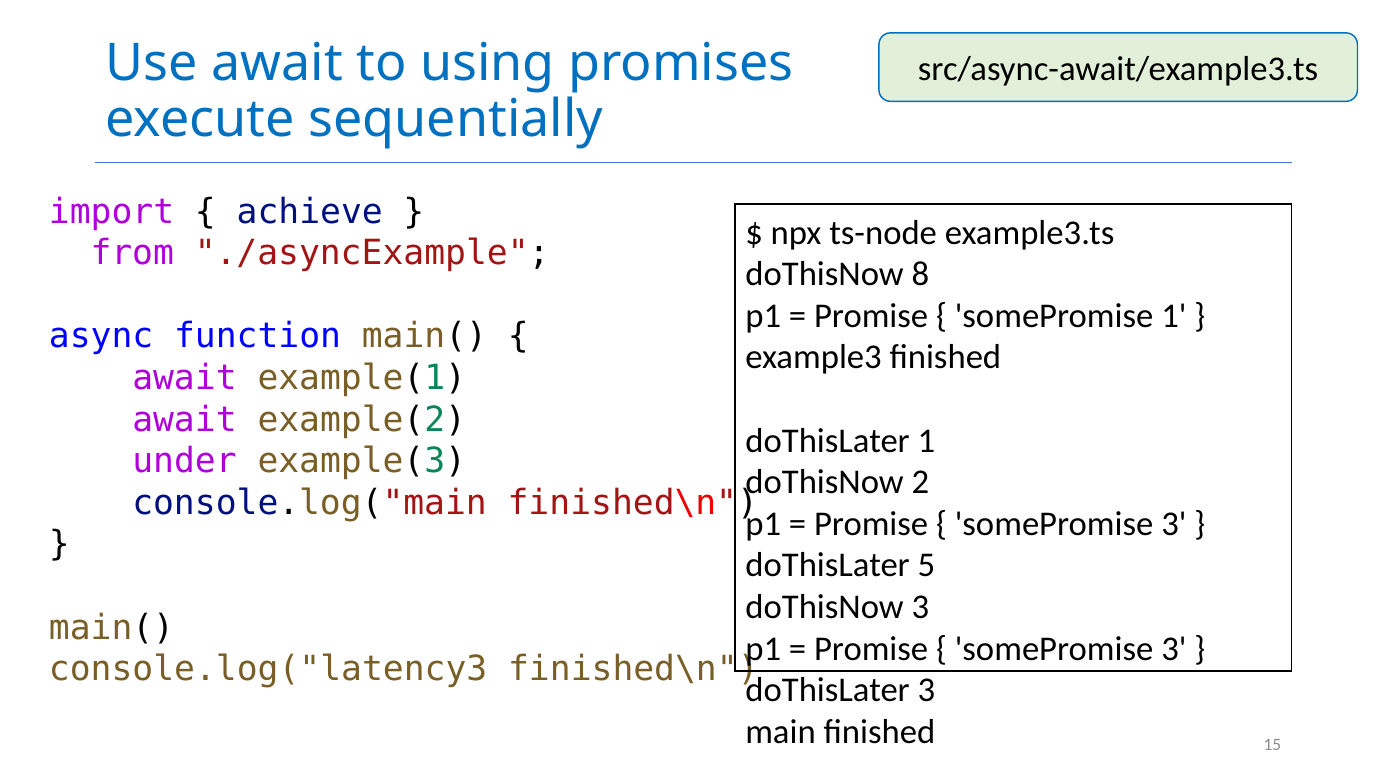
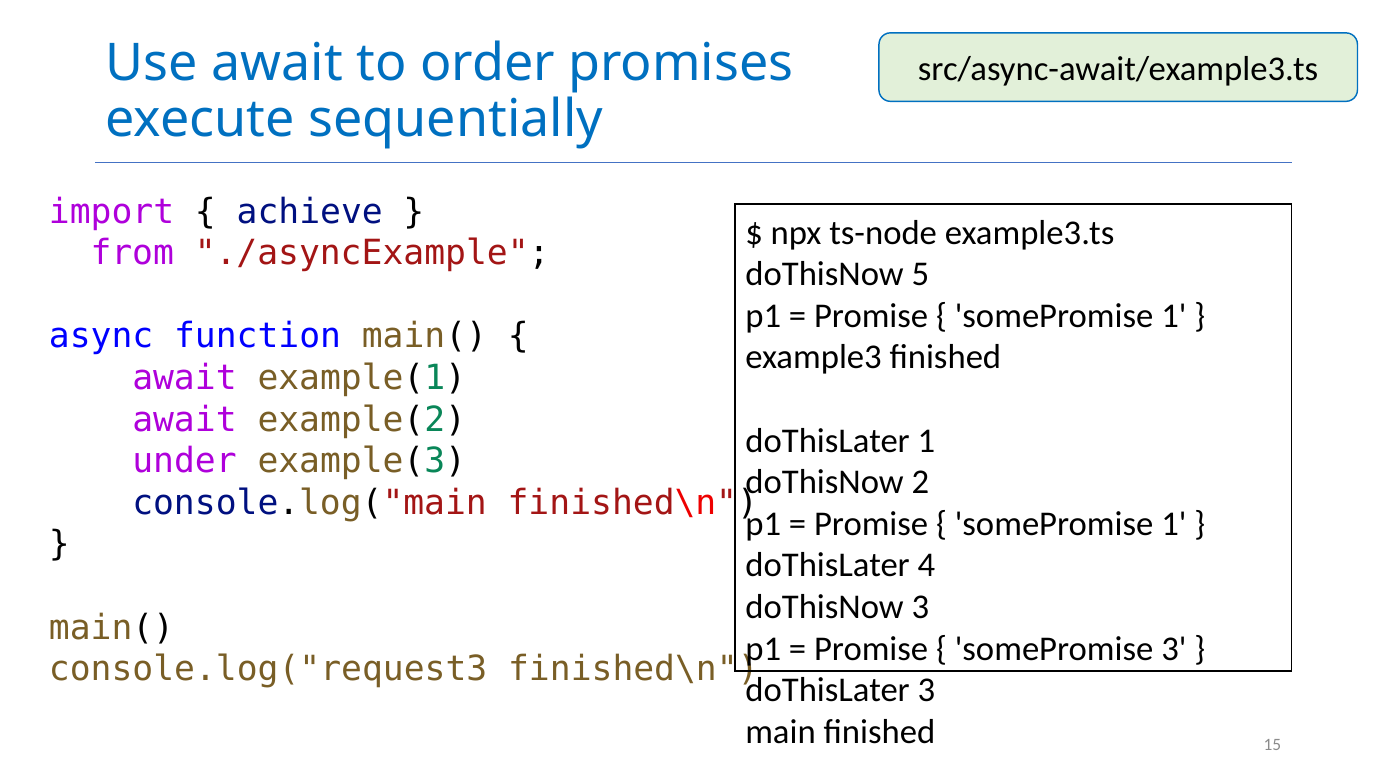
using: using -> order (488, 63)
8: 8 -> 5 (920, 274)
3: 3 -> 1 (1174, 524)
5: 5 -> 4 (926, 566)
console.log("latency3: console.log("latency3 -> console.log("request3 (268, 669)
